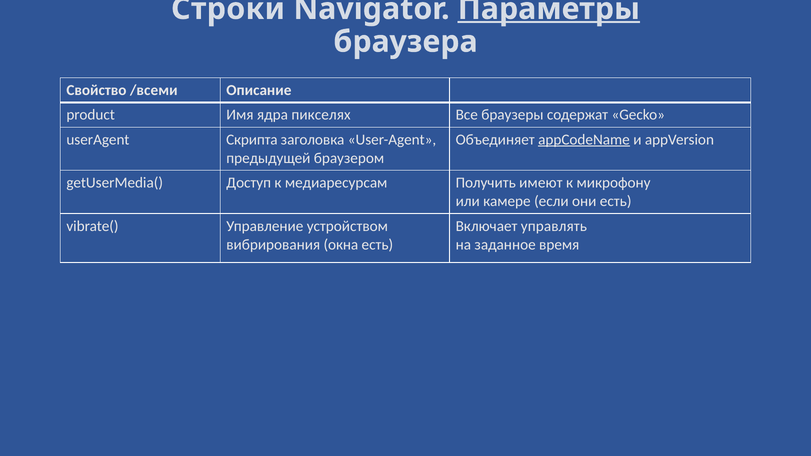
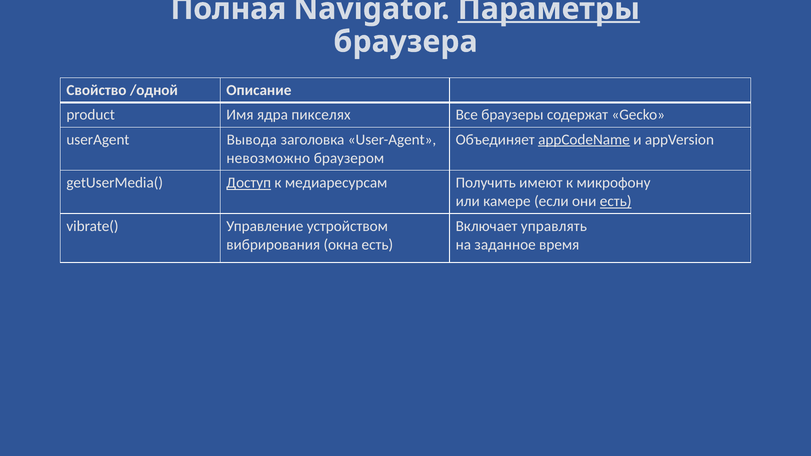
Строки: Строки -> Полная (228, 9)
/всеми: /всеми -> /одной (154, 90)
Скрипта: Скрипта -> Вывода (252, 140)
предыдущей: предыдущей -> невозможно (268, 158)
Доступ underline: none -> present (249, 183)
есть underline: none -> present (616, 201)
